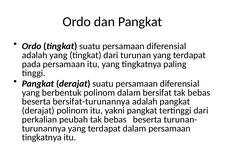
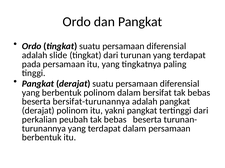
adalah yang: yang -> slide (58, 55)
tingkatnya: tingkatnya -> berbentuk (42, 138)
